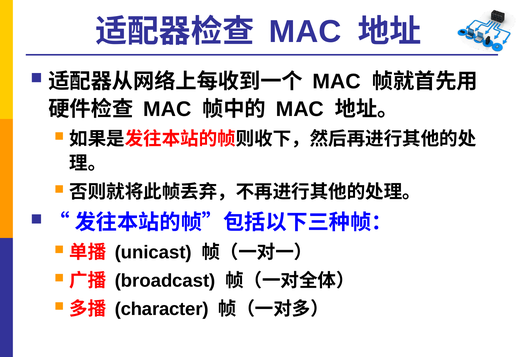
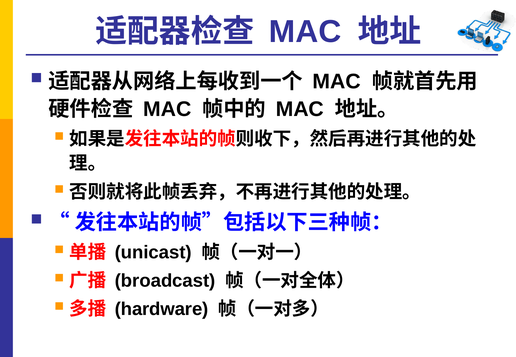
character: character -> hardware (162, 309)
